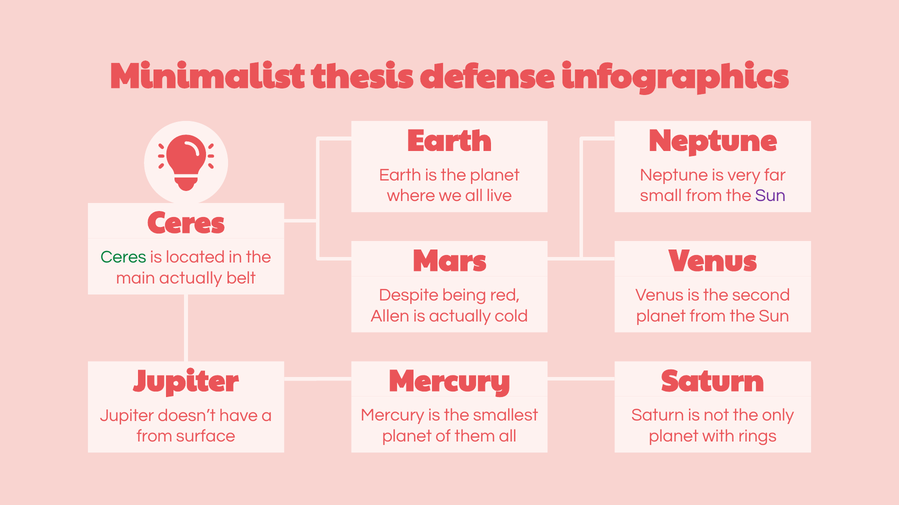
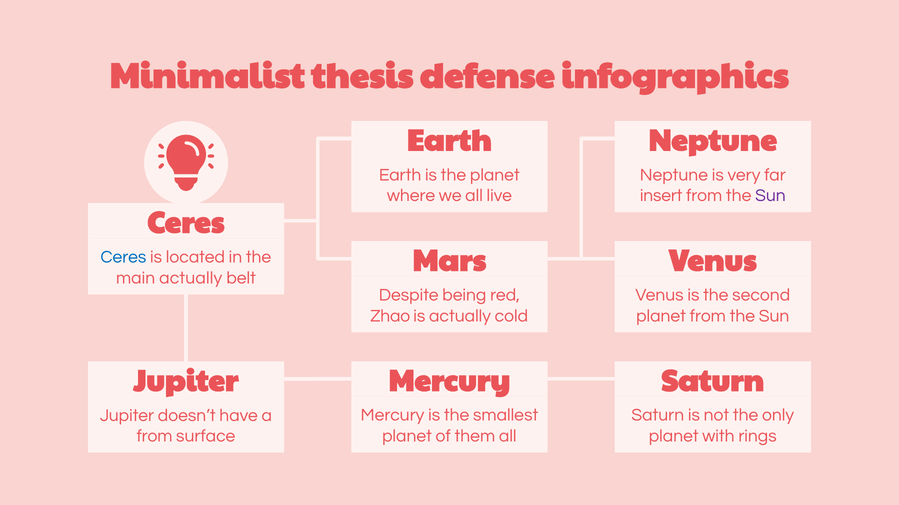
small: small -> insert (661, 196)
Ceres colour: green -> blue (123, 257)
Allen: Allen -> Zhao (390, 316)
